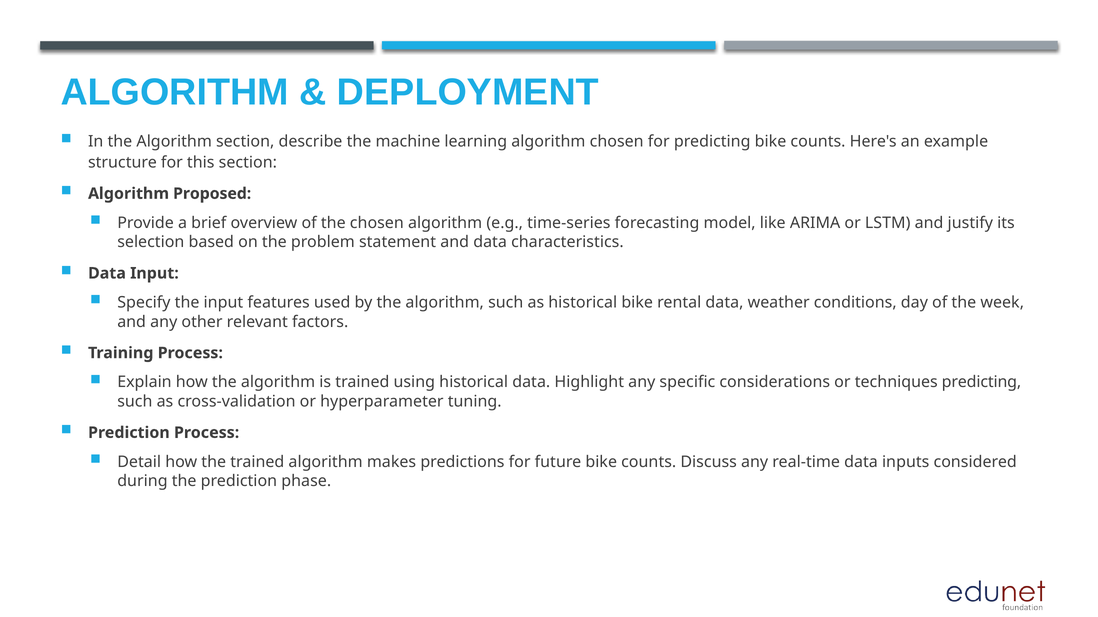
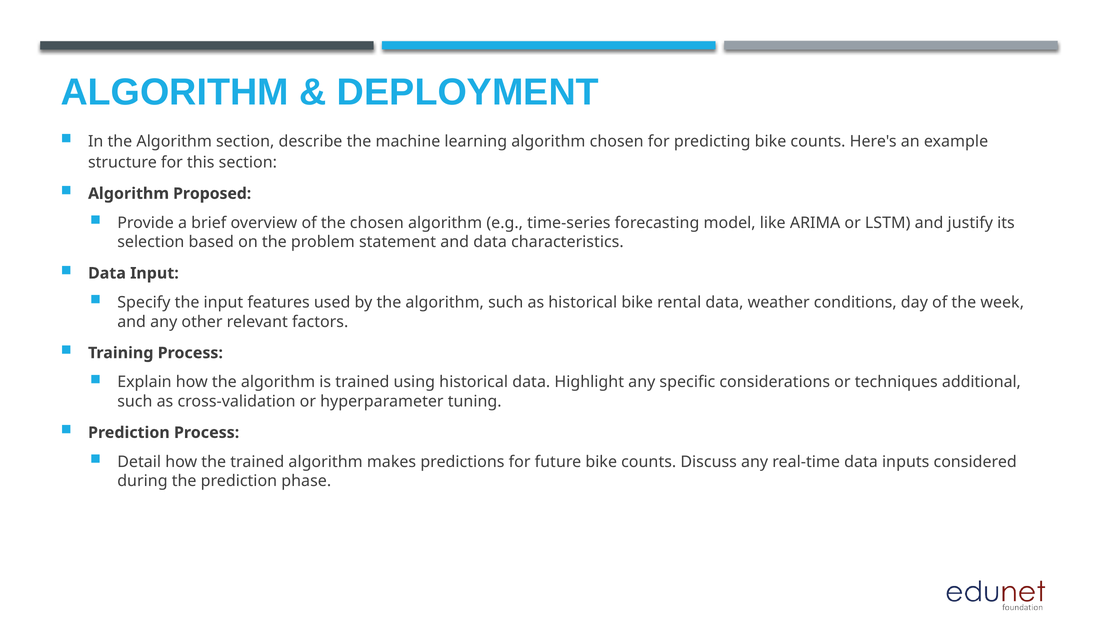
techniques predicting: predicting -> additional (981, 383)
